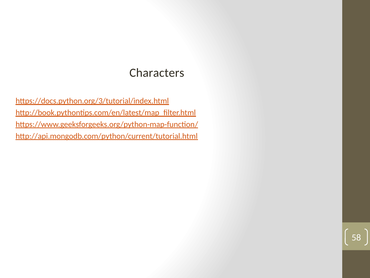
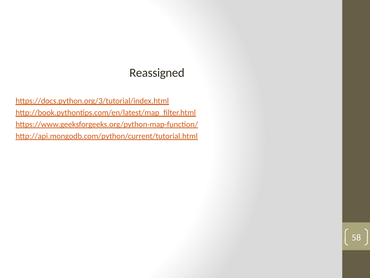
Characters: Characters -> Reassigned (157, 73)
